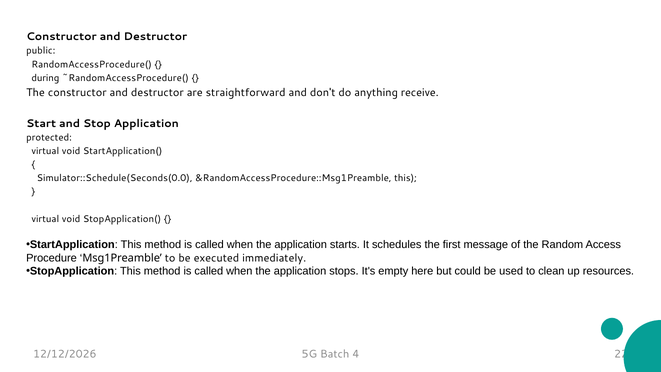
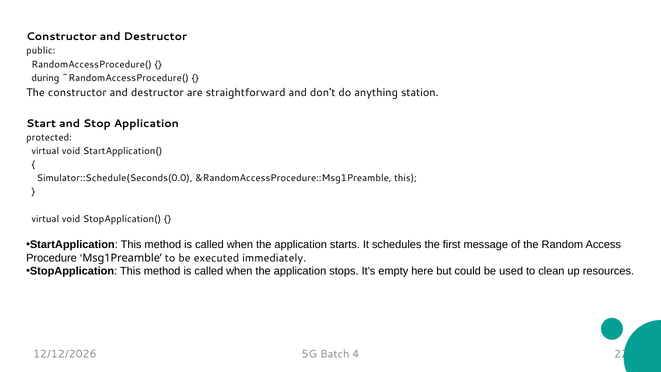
receive: receive -> station (420, 93)
